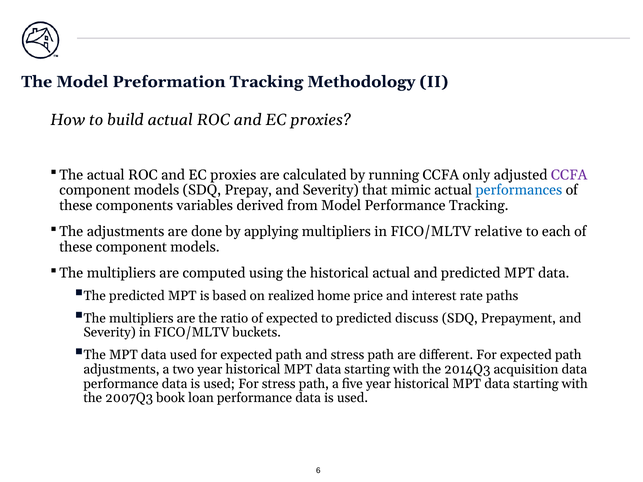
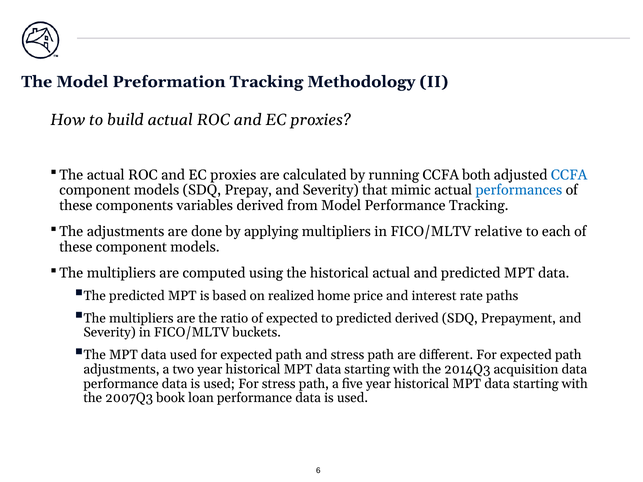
only: only -> both (476, 175)
CCFA colour: purple -> blue (569, 175)
predicted discuss: discuss -> derived (417, 318)
